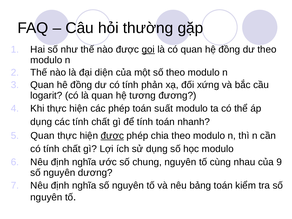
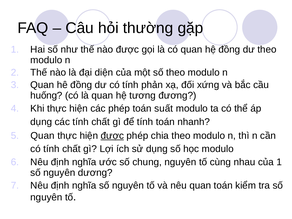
gọi underline: present -> none (148, 49)
logarit: logarit -> huống (46, 95)
của 9: 9 -> 1 (279, 162)
nêu bảng: bảng -> quan (200, 185)
